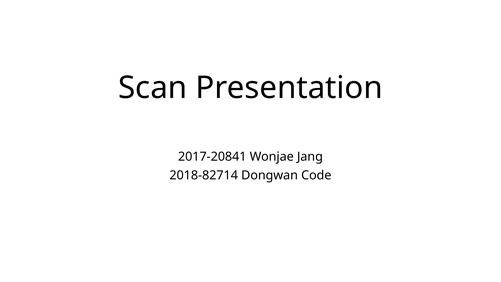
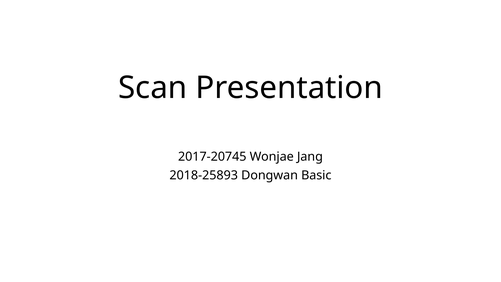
2017-20841: 2017-20841 -> 2017-20745 (212, 157)
2018-82714: 2018-82714 -> 2018-25893 (204, 175)
Code: Code -> Basic (316, 175)
